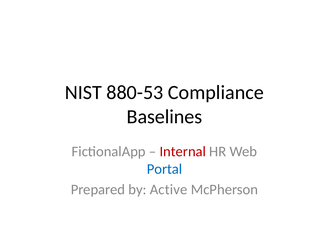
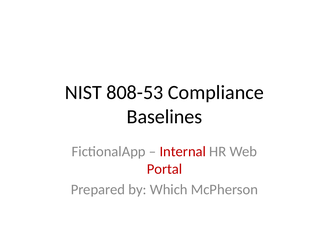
880-53: 880-53 -> 808-53 (135, 92)
Portal colour: blue -> red (165, 169)
Active: Active -> Which (169, 189)
